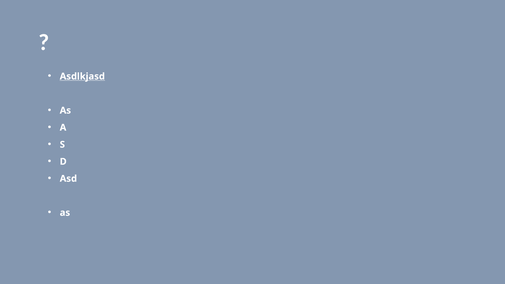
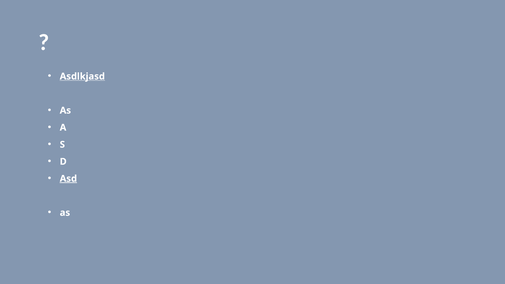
Asd underline: none -> present (68, 179)
